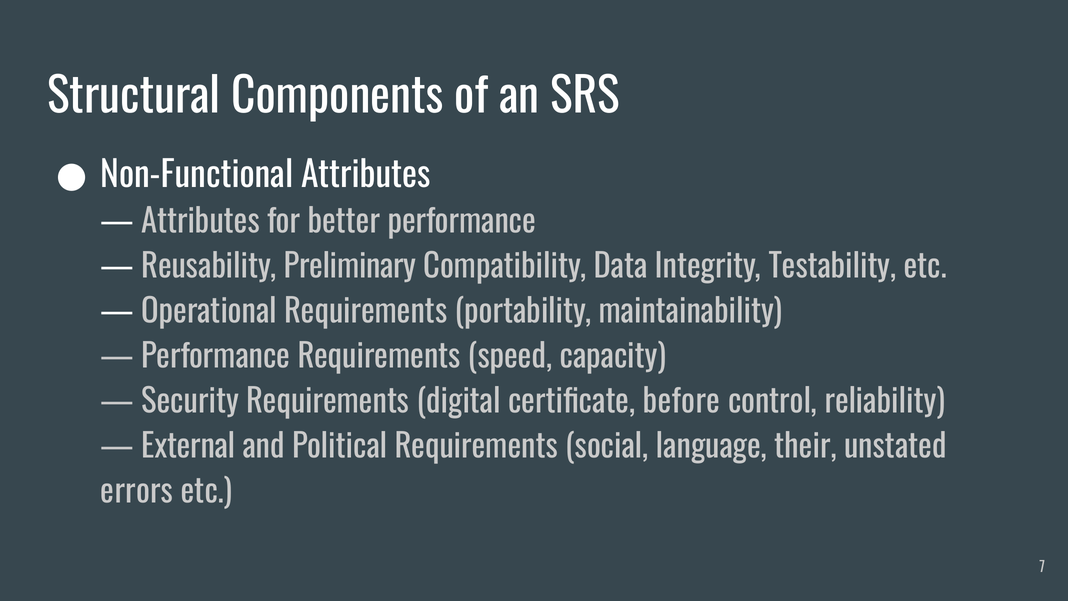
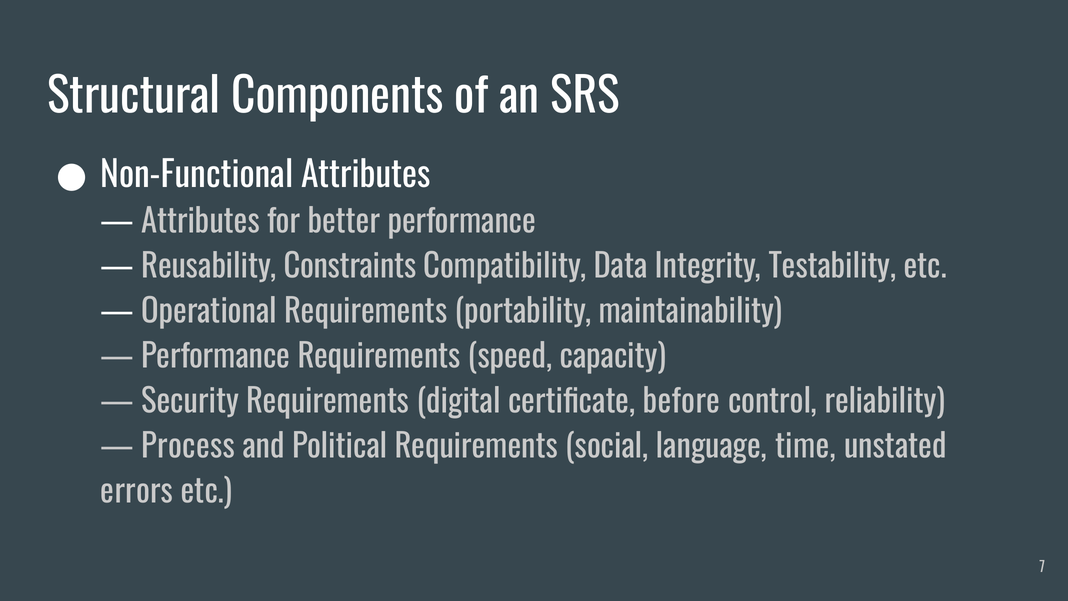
Preliminary: Preliminary -> Constraints (350, 267)
External: External -> Process (188, 447)
their: their -> time (805, 447)
